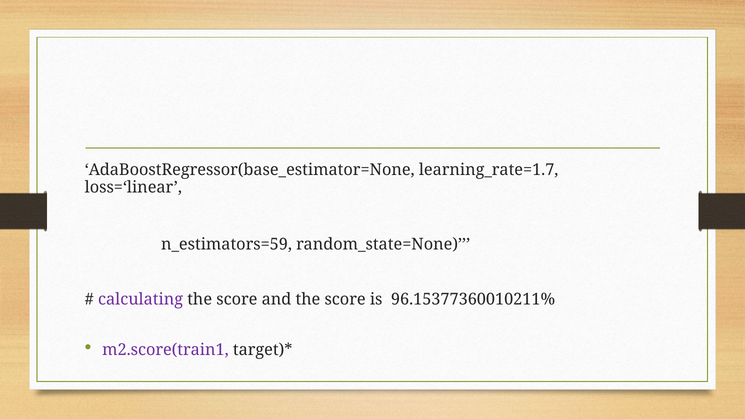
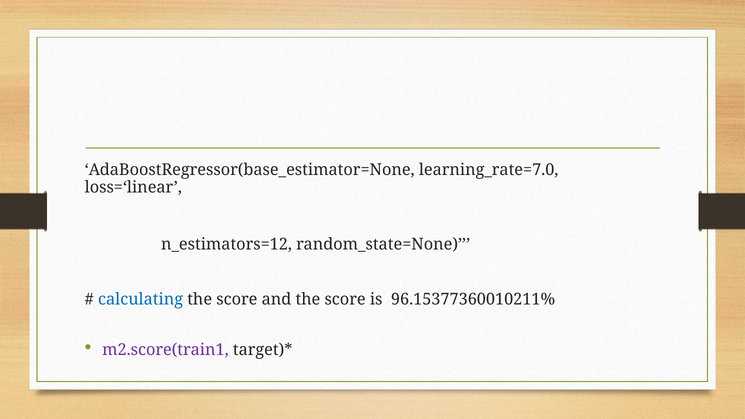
learning_rate=1.7: learning_rate=1.7 -> learning_rate=7.0 (489, 170)
n_estimators=59: n_estimators=59 -> n_estimators=12 (227, 245)
calculating colour: purple -> blue (141, 300)
